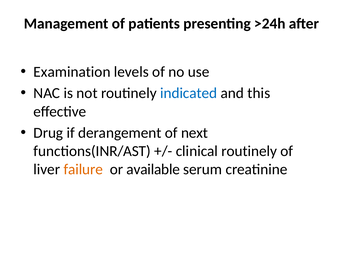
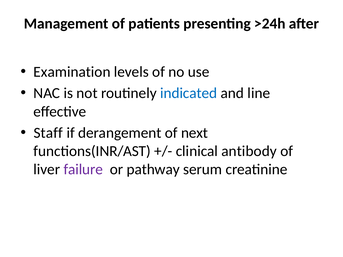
this: this -> line (259, 93)
Drug: Drug -> Staff (48, 133)
clinical routinely: routinely -> antibody (249, 151)
failure colour: orange -> purple (83, 170)
available: available -> pathway (153, 170)
